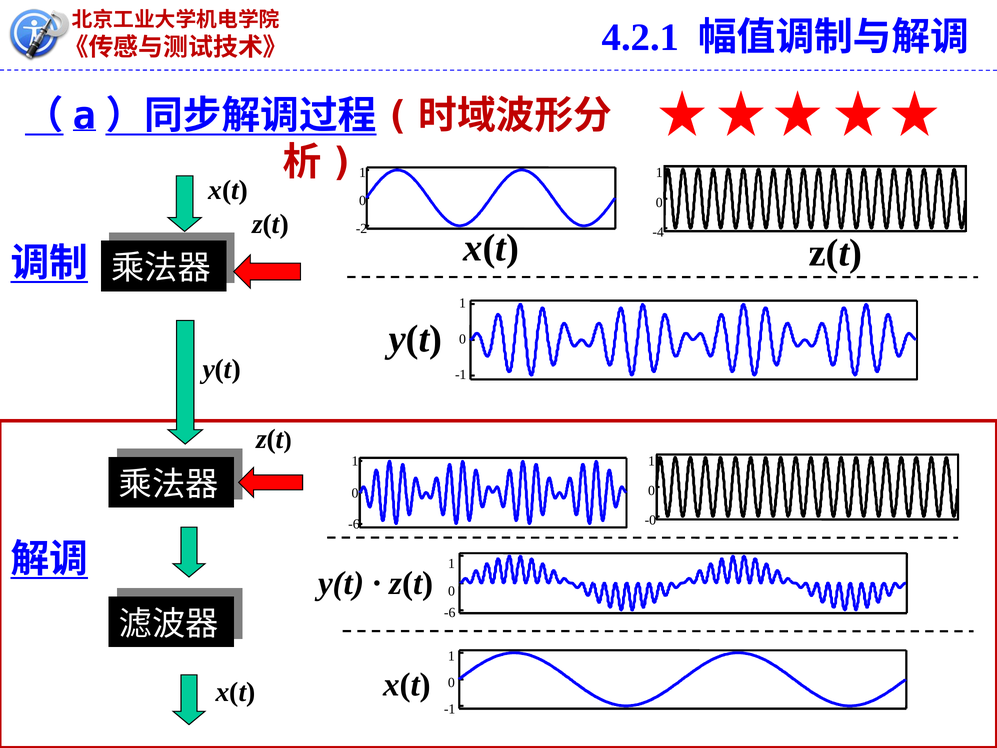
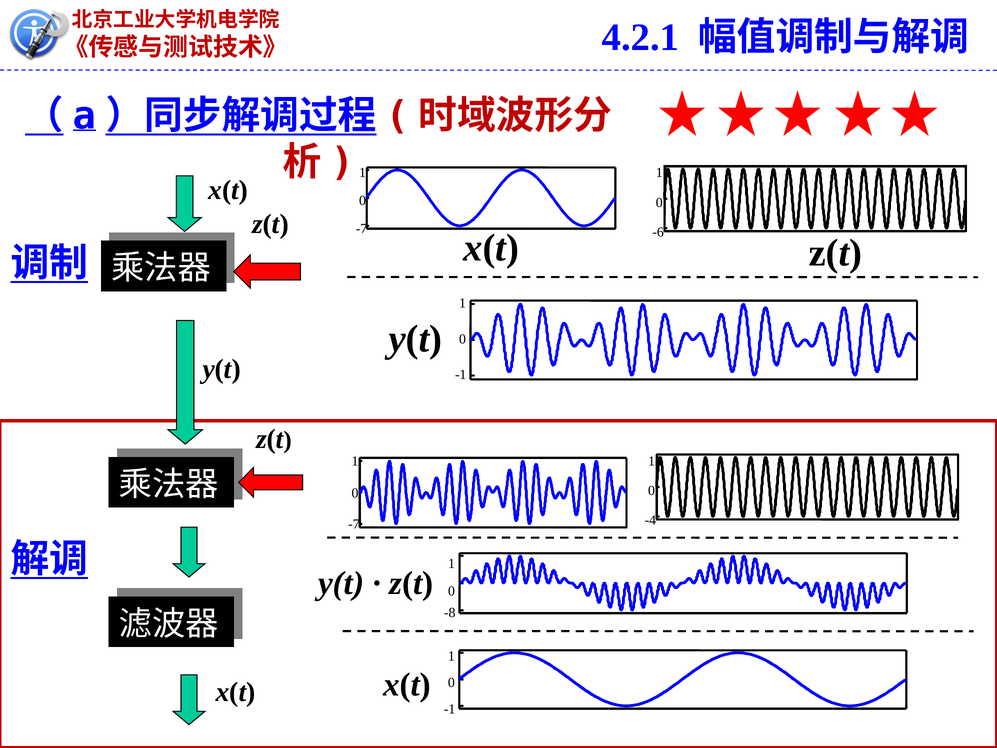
-2: -2 -> -7 (362, 229)
-4: -4 -> -6 (658, 232)
-0: -0 -> -4 (650, 520)
-6: -6 -> -7 (354, 524)
-6: -6 -> -8 (450, 612)
